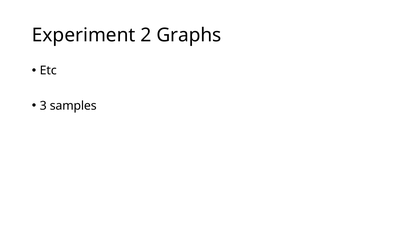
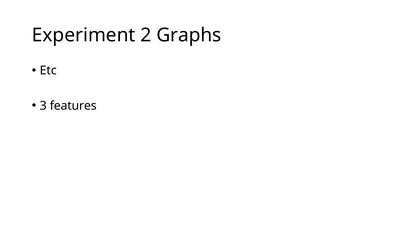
samples: samples -> features (73, 106)
